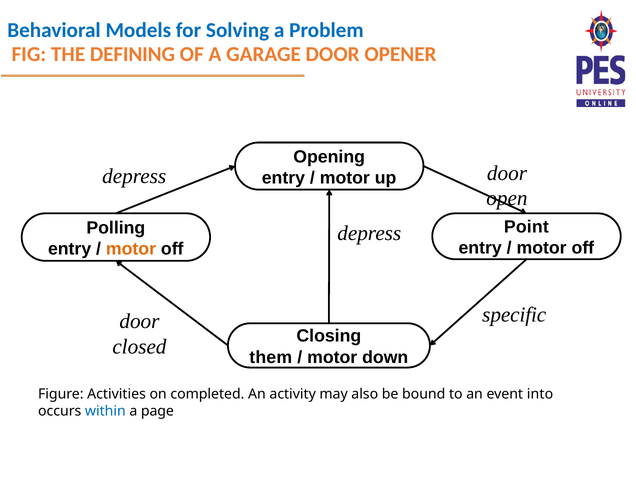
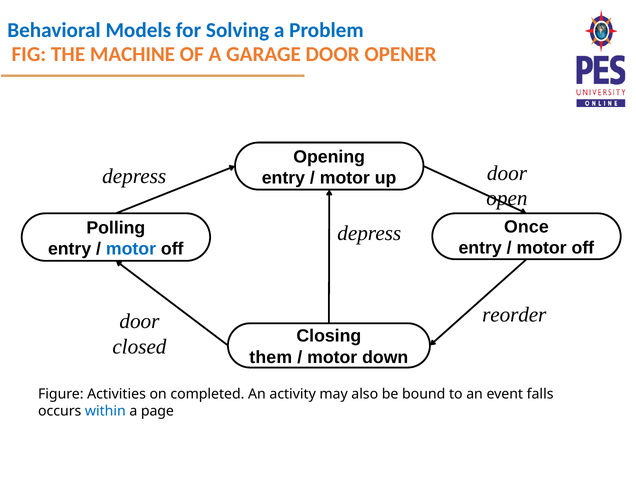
DEFINING: DEFINING -> MACHINE (133, 54)
Point: Point -> Once (526, 227)
motor colour: orange -> blue (131, 249)
specific: specific -> reorder (514, 315)
into: into -> falls (540, 394)
